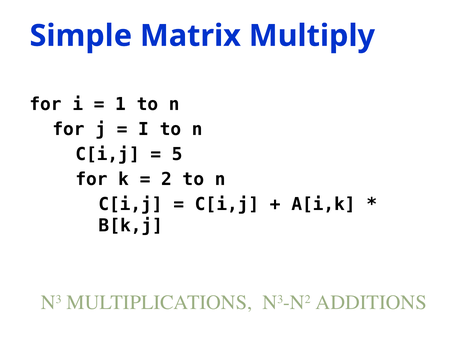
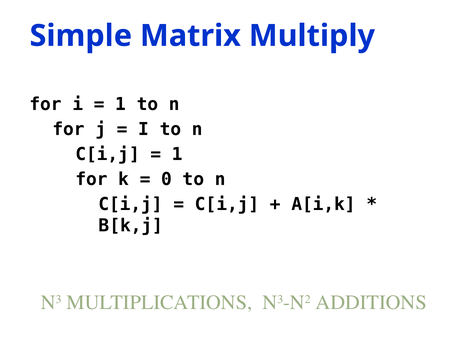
5: 5 -> 1 (177, 154)
2: 2 -> 0 (167, 179)
